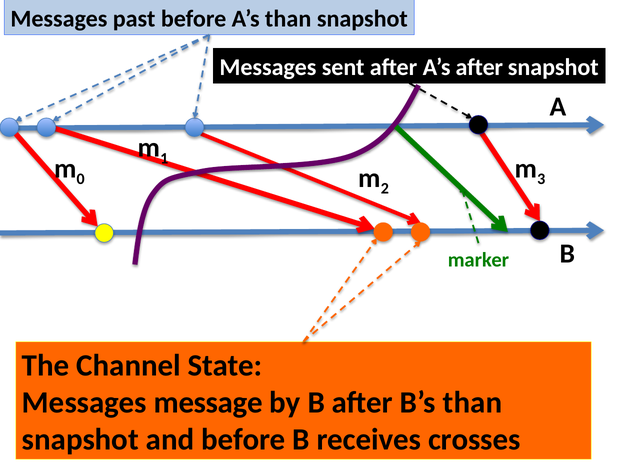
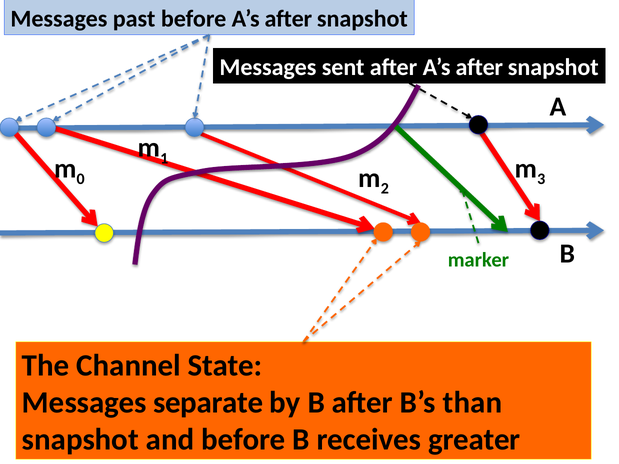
before A’s than: than -> after (288, 19)
message: message -> separate (208, 403)
crosses: crosses -> greater (474, 440)
